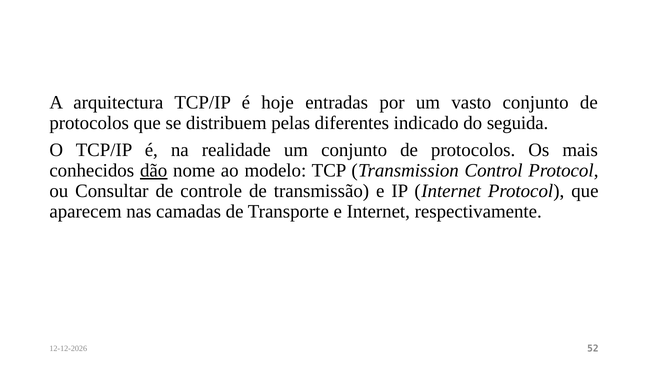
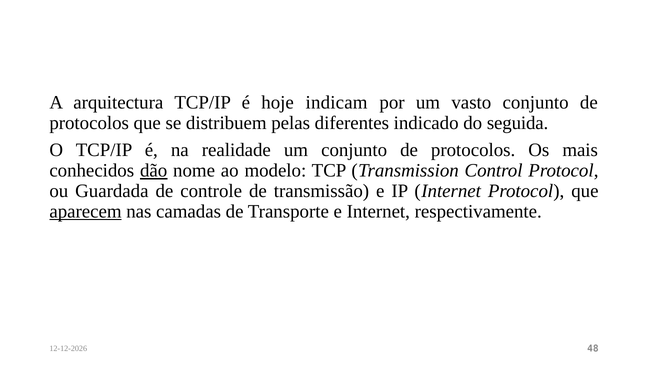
entradas: entradas -> indicam (337, 102)
Consultar: Consultar -> Guardada (112, 191)
aparecem underline: none -> present (86, 211)
52: 52 -> 48 (593, 348)
